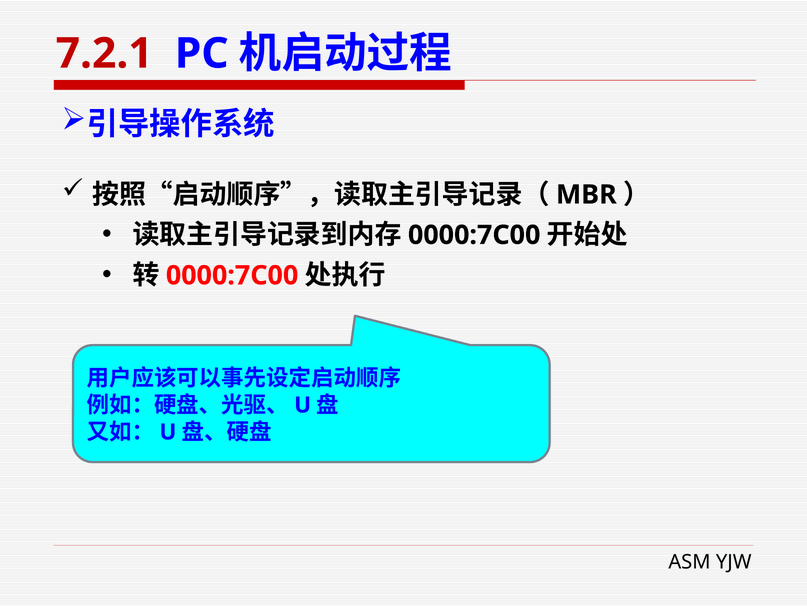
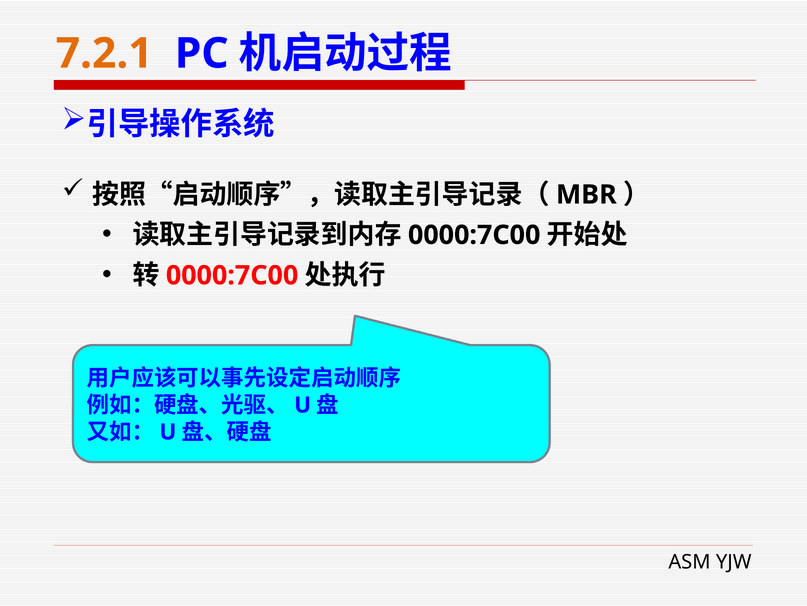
7.2.1 colour: red -> orange (104, 53)
